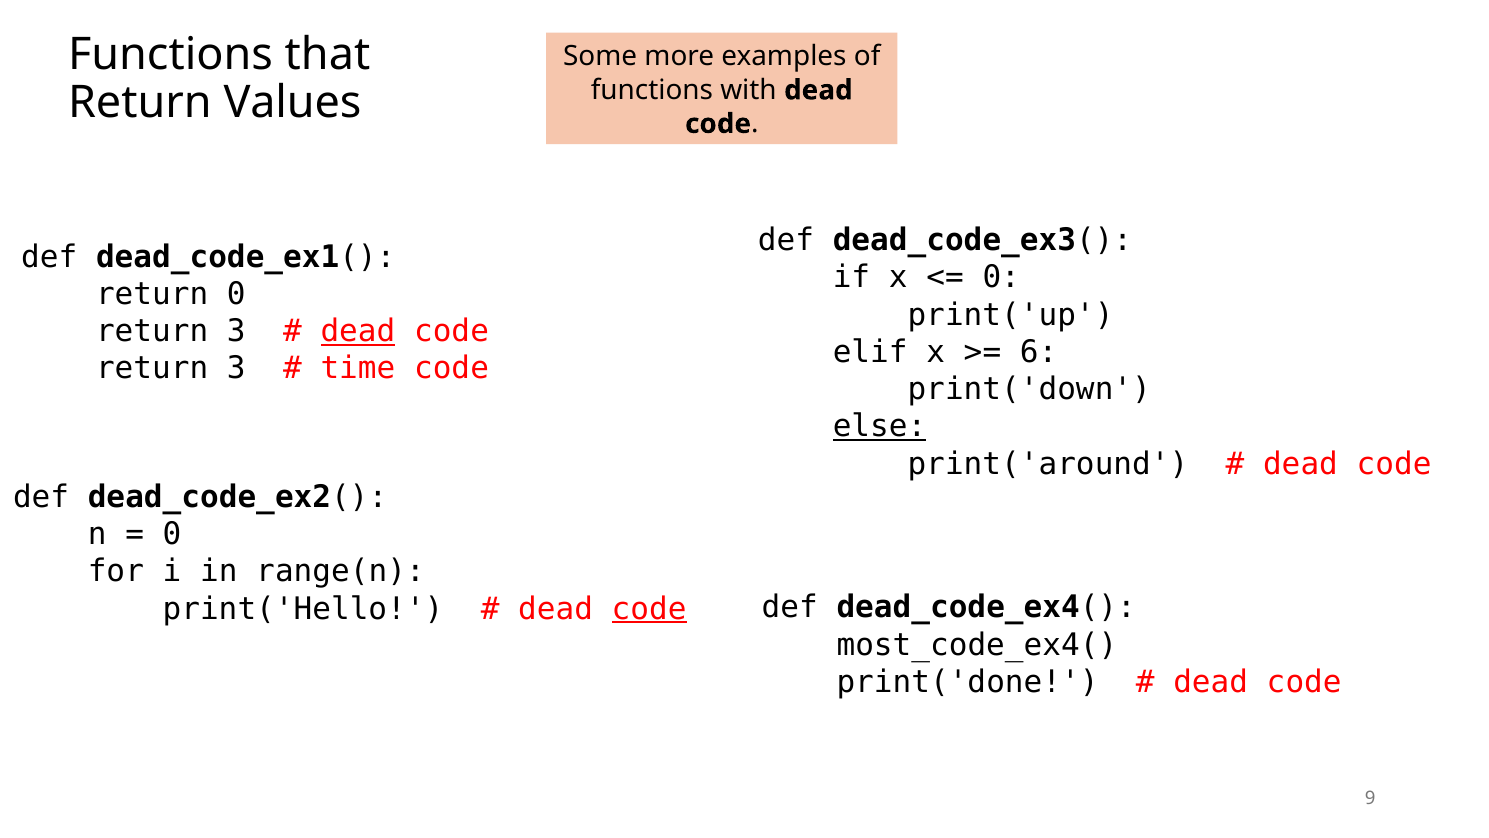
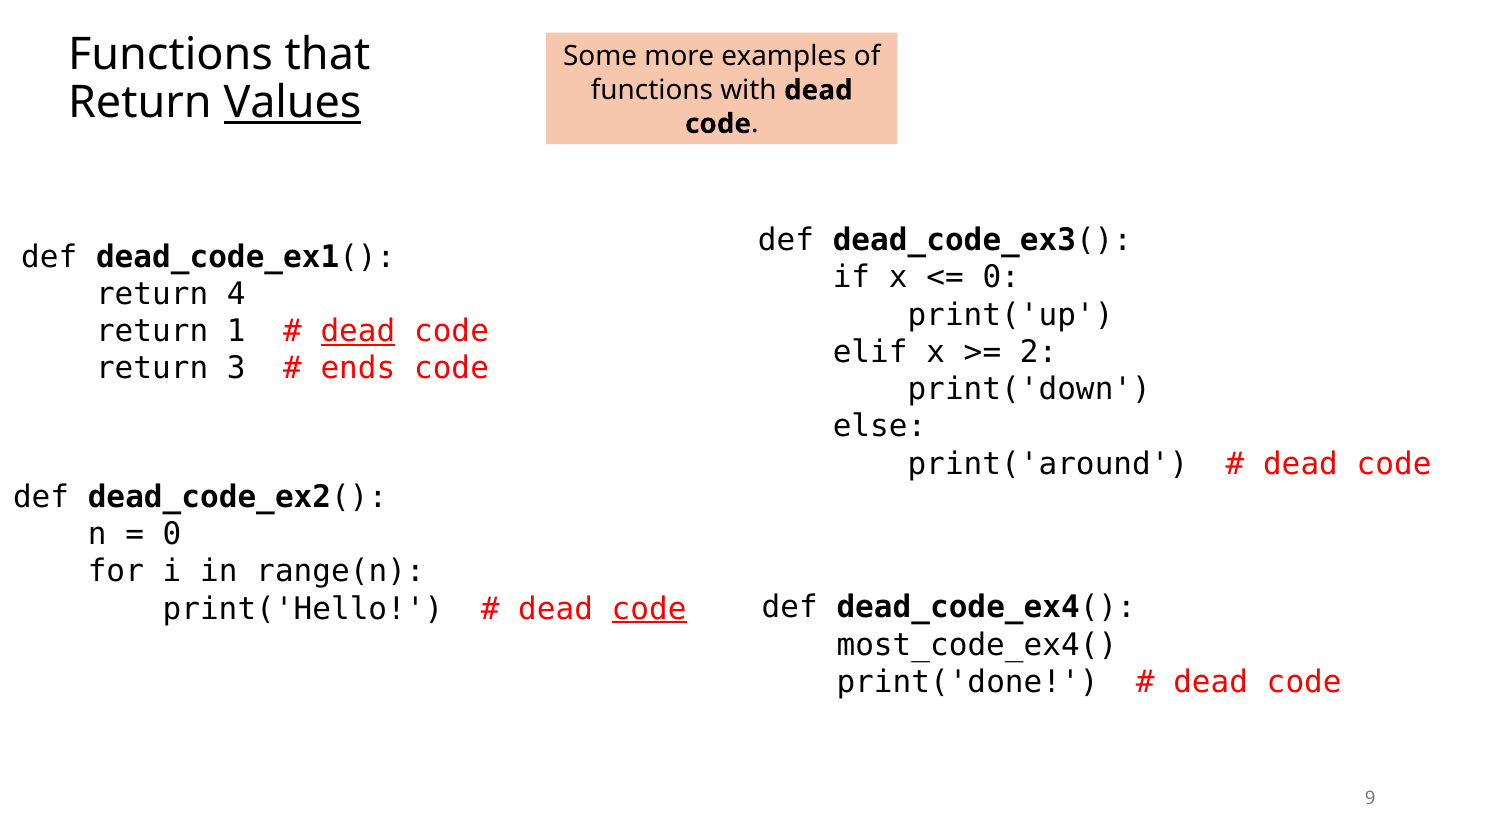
Values underline: none -> present (292, 103)
return 0: 0 -> 4 (236, 294)
3: 3 -> 1 (236, 331)
6: 6 -> 2 (1039, 352)
time: time -> ends (358, 368)
else underline: present -> none (880, 426)
